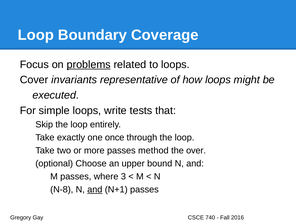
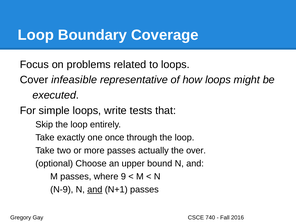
problems underline: present -> none (89, 64)
invariants: invariants -> infeasible (74, 80)
method: method -> actually (153, 151)
3: 3 -> 9 (123, 177)
N-8: N-8 -> N-9 (62, 190)
